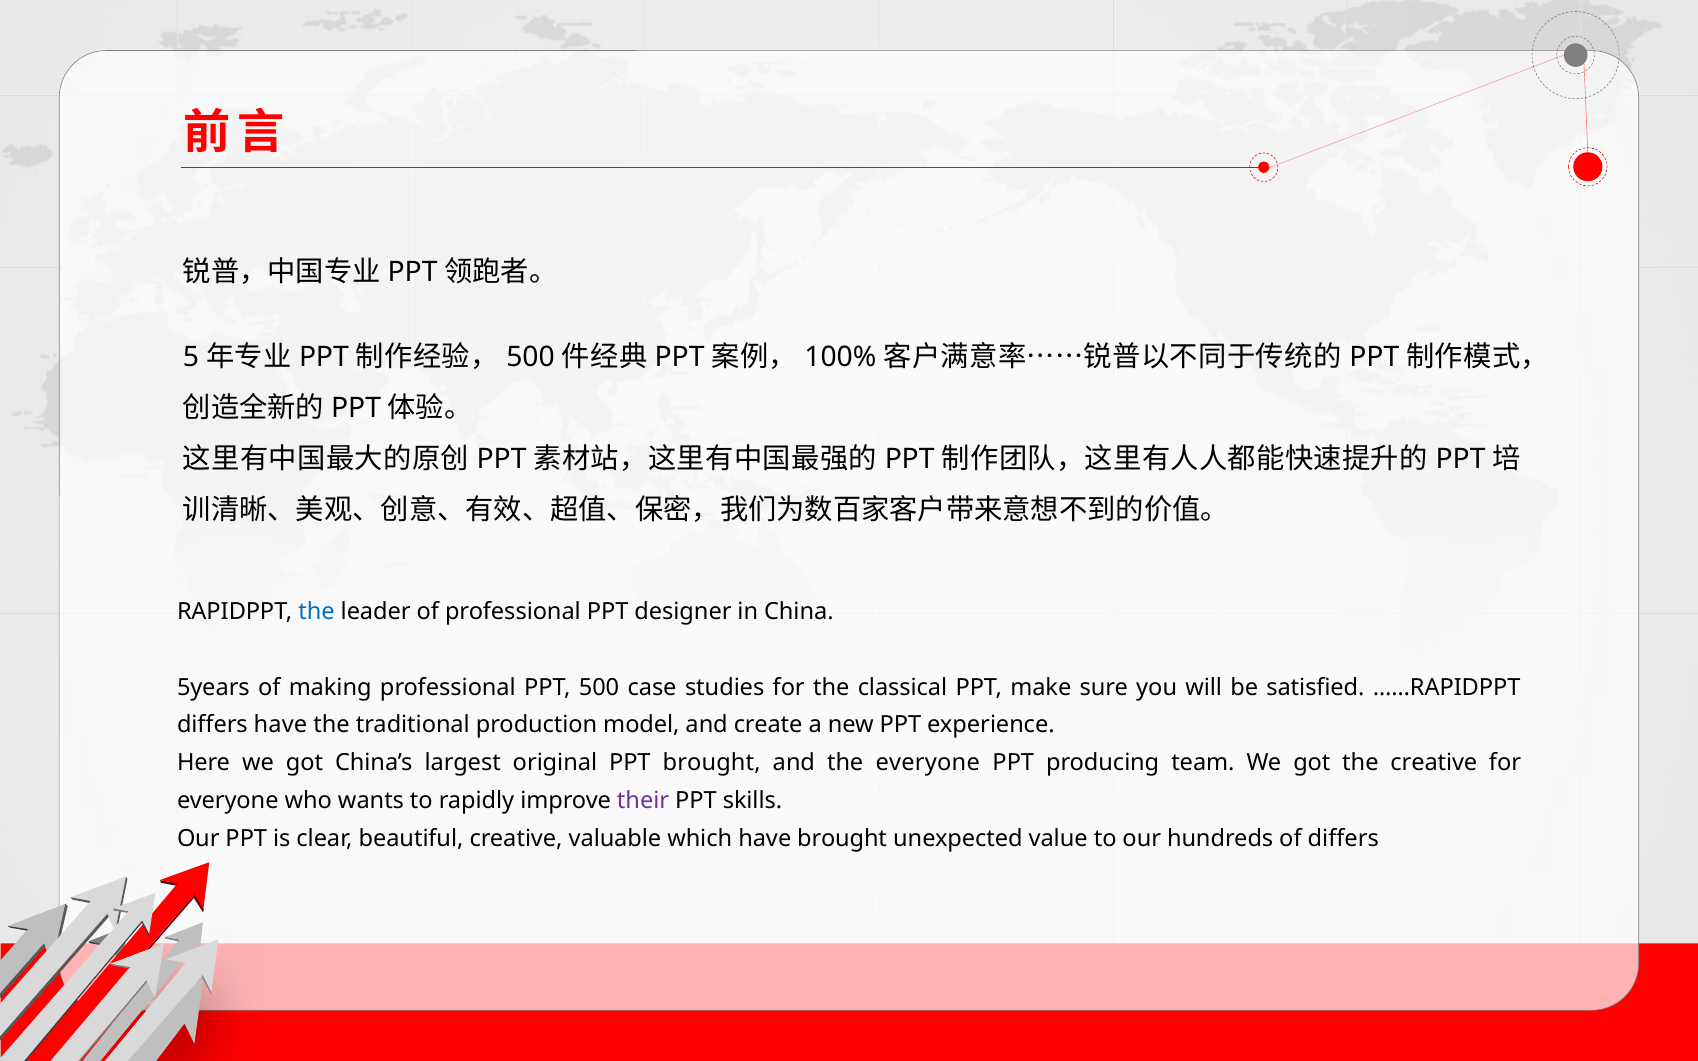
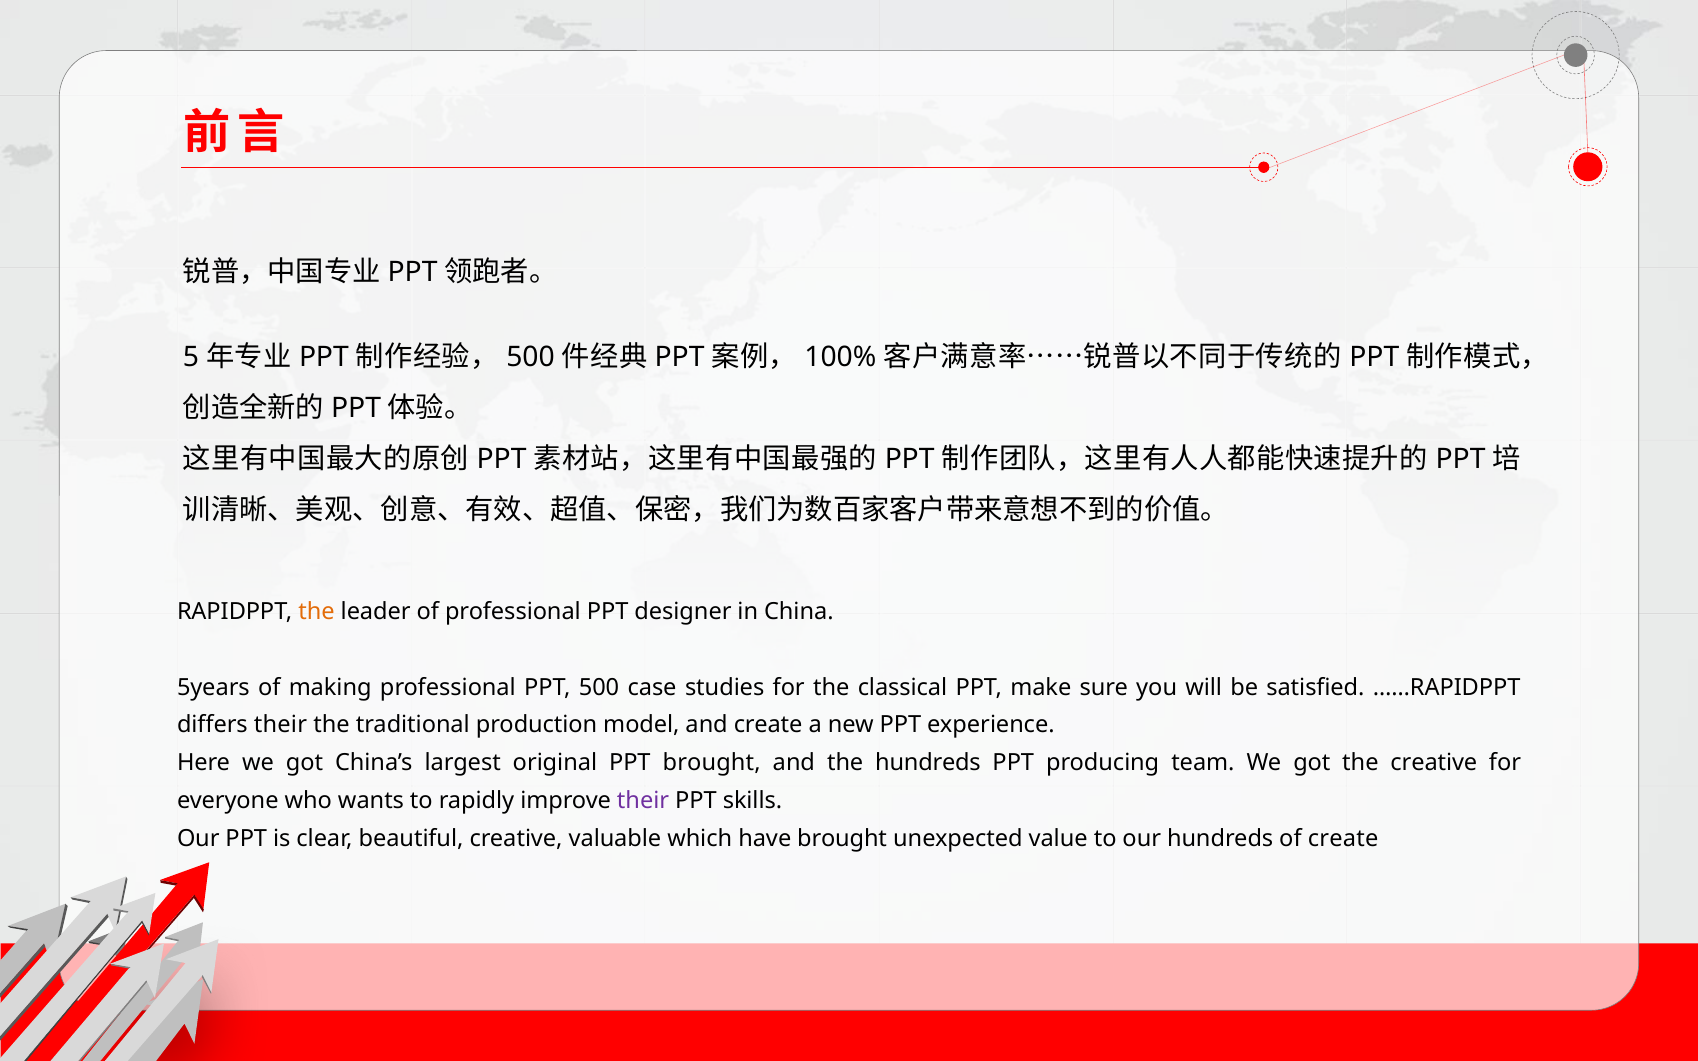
the colour: blue -> orange (317, 612)
differs have: have -> their (280, 725)
the everyone: everyone -> hundreds (928, 763)
of differs: differs -> create (1343, 838)
